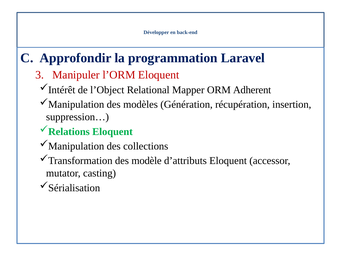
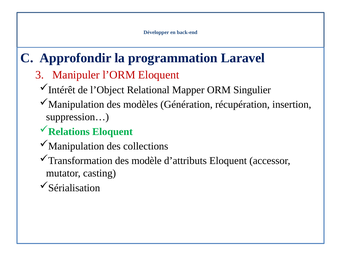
Adherent: Adherent -> Singulier (252, 90)
